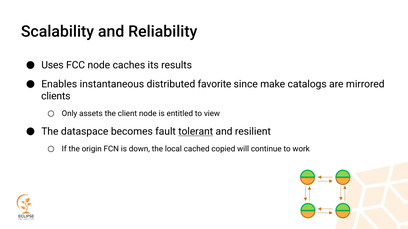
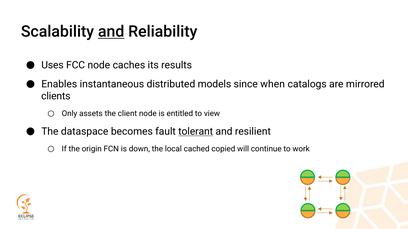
and underline: none -> present (111, 32)
favorite: favorite -> models (214, 84)
make: make -> when (273, 84)
